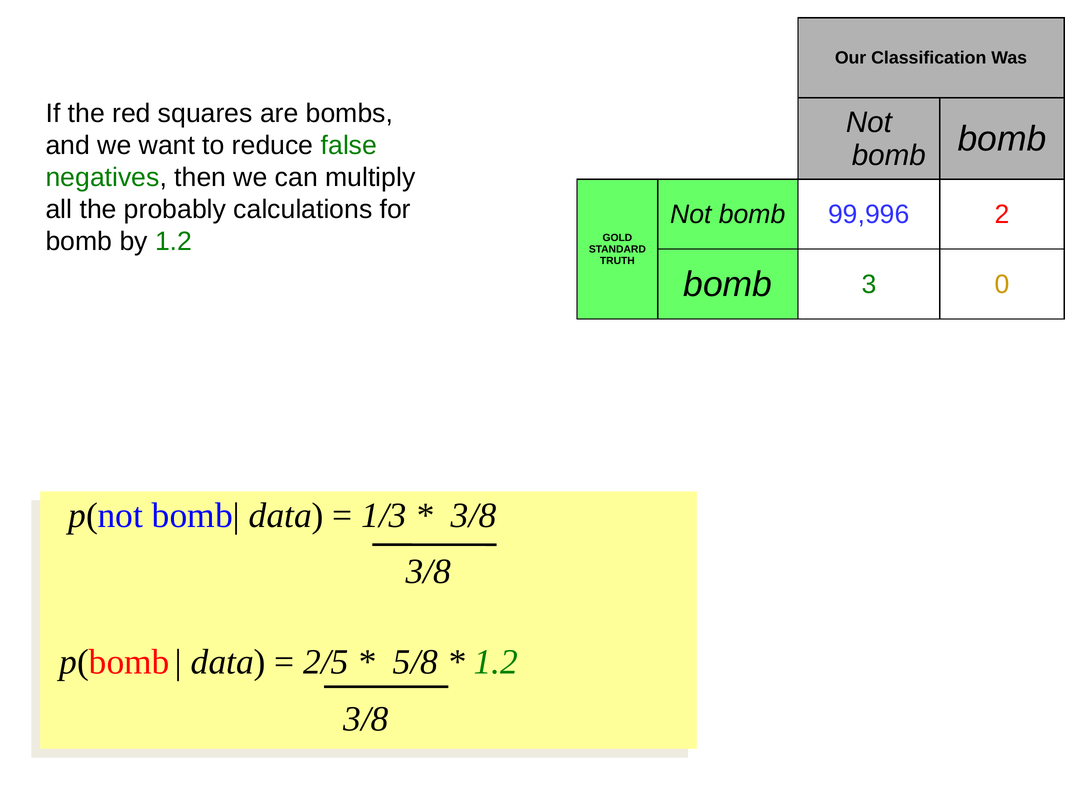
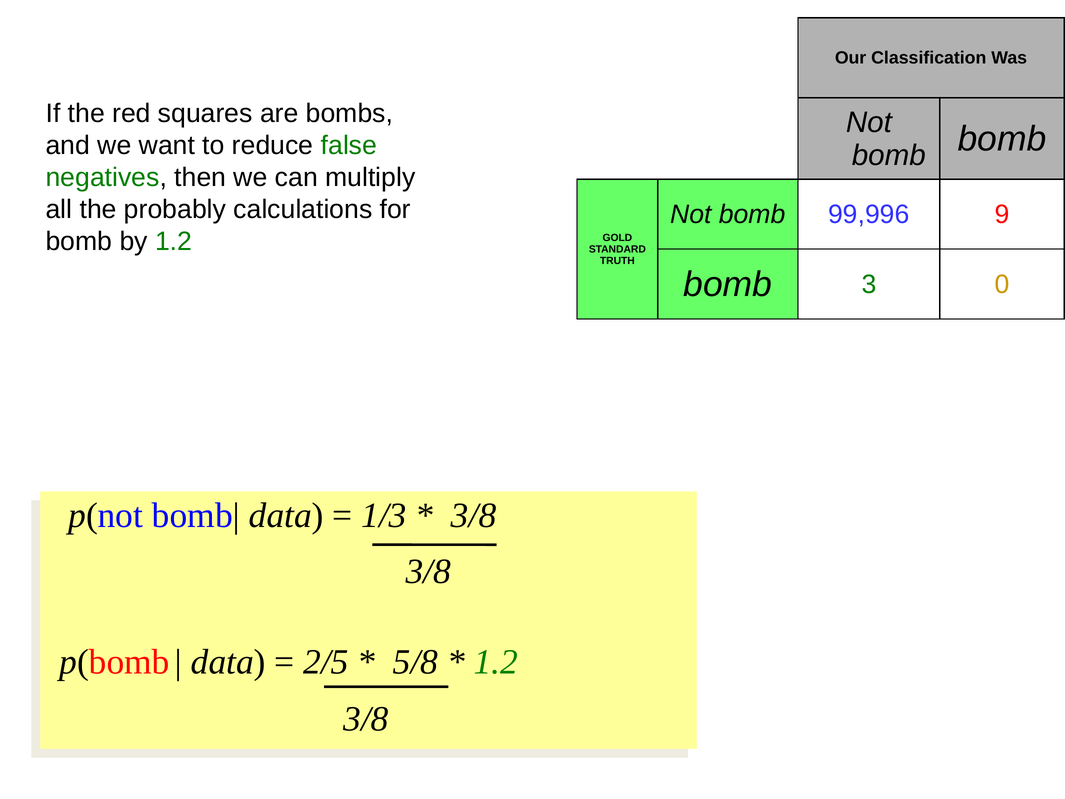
2: 2 -> 9 (1002, 215)
